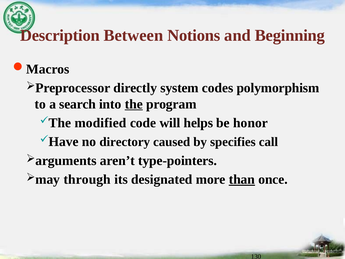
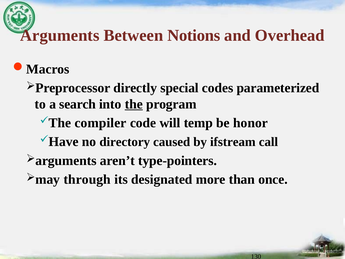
Description: Description -> Arguments (60, 35)
Beginning: Beginning -> Overhead (290, 35)
system: system -> special (180, 88)
polymorphism: polymorphism -> parameterized (278, 88)
modified: modified -> compiler (100, 123)
helps: helps -> temp (198, 123)
specifies: specifies -> ifstream (233, 142)
than underline: present -> none (242, 179)
